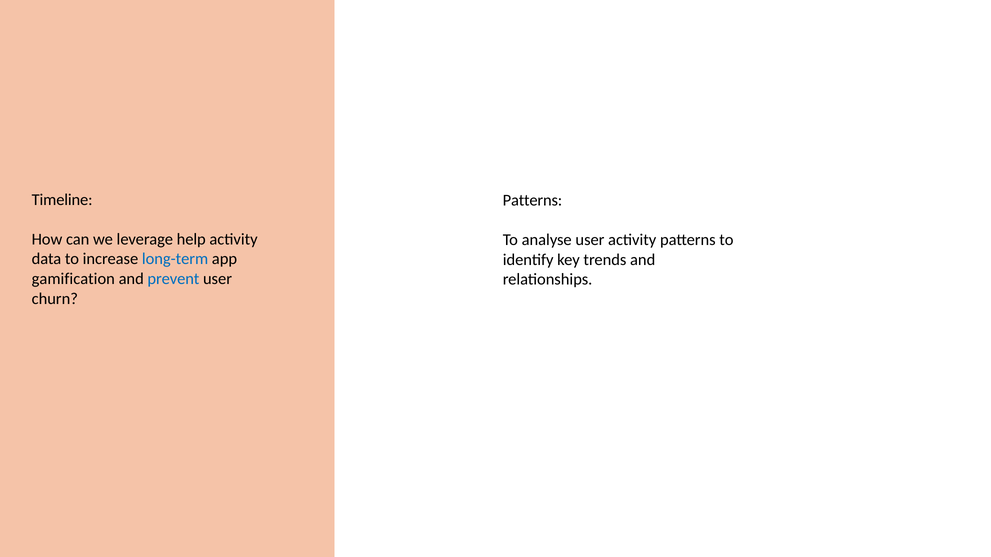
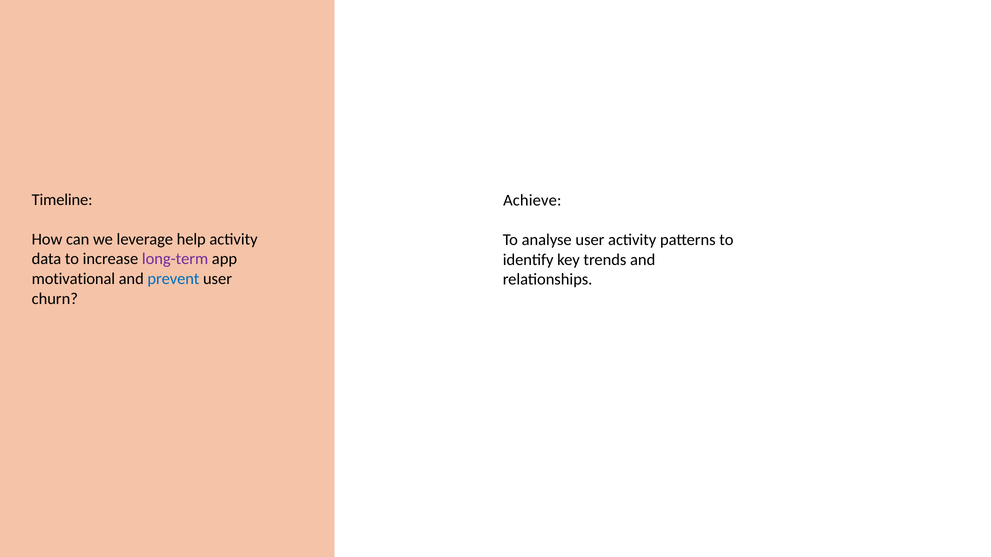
Patterns: Patterns -> Achieve (532, 200)
long-term colour: blue -> purple (175, 259)
gamification: gamification -> motivational (73, 279)
